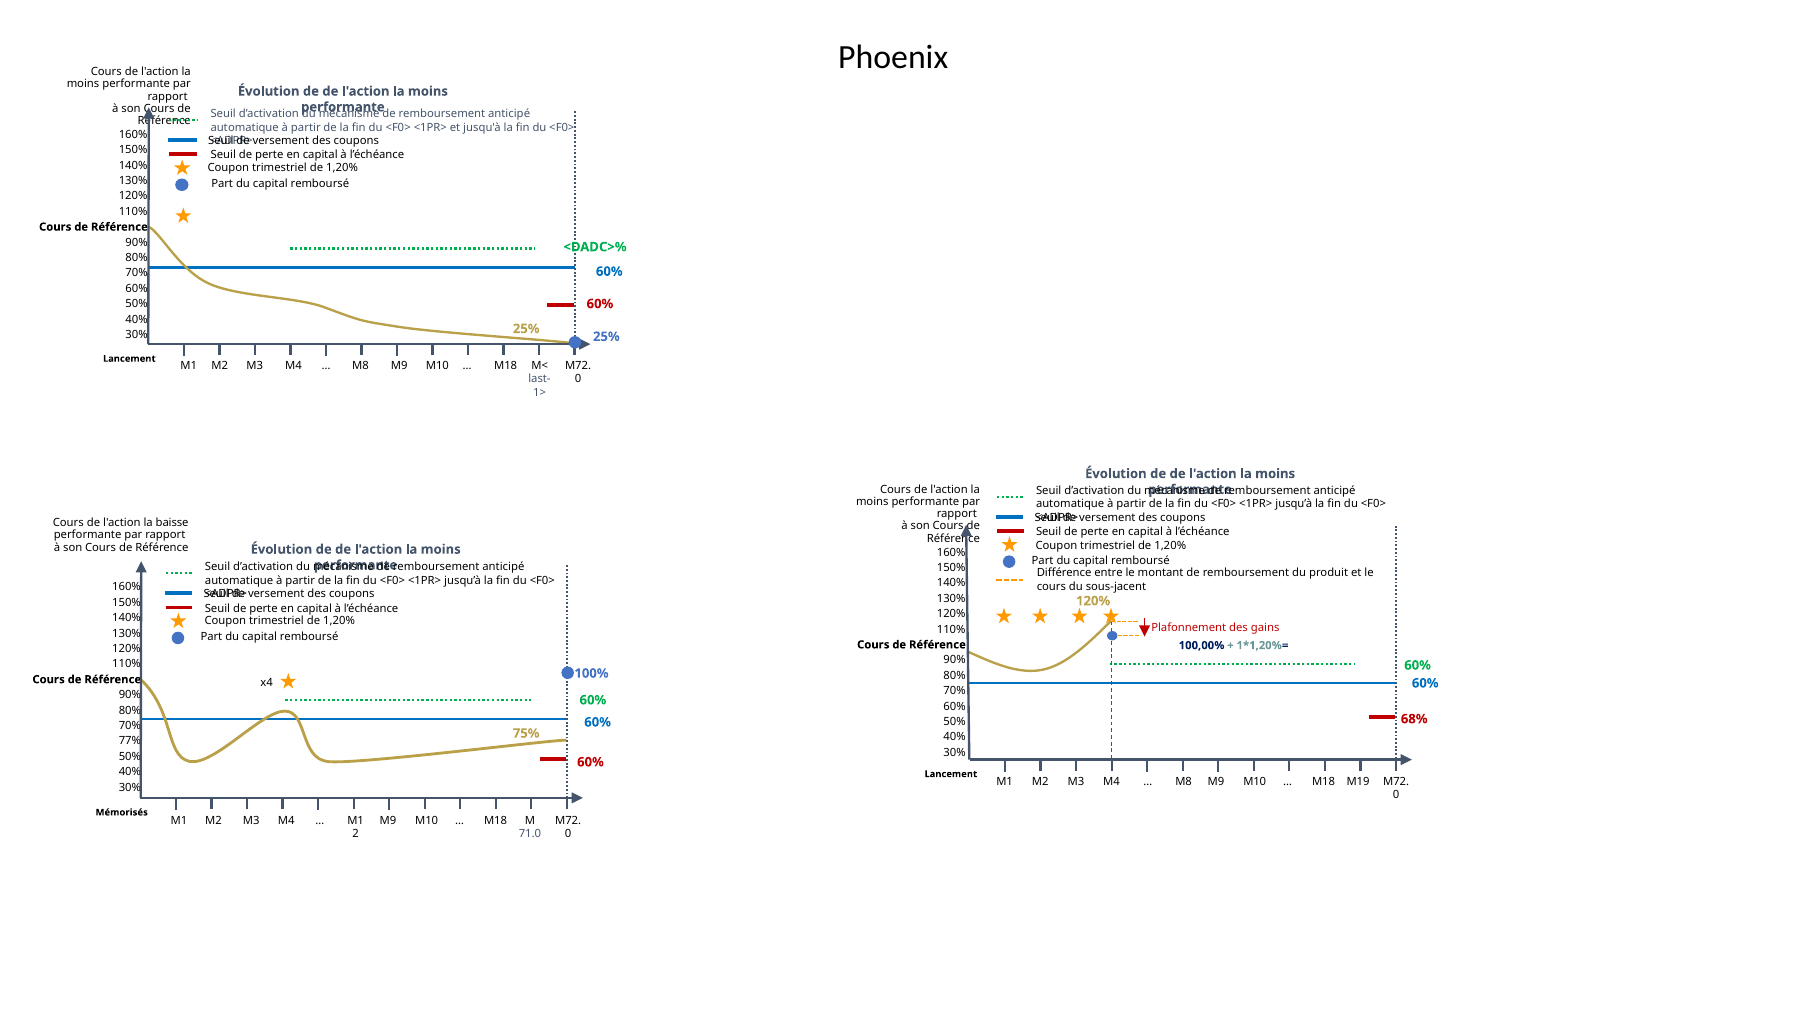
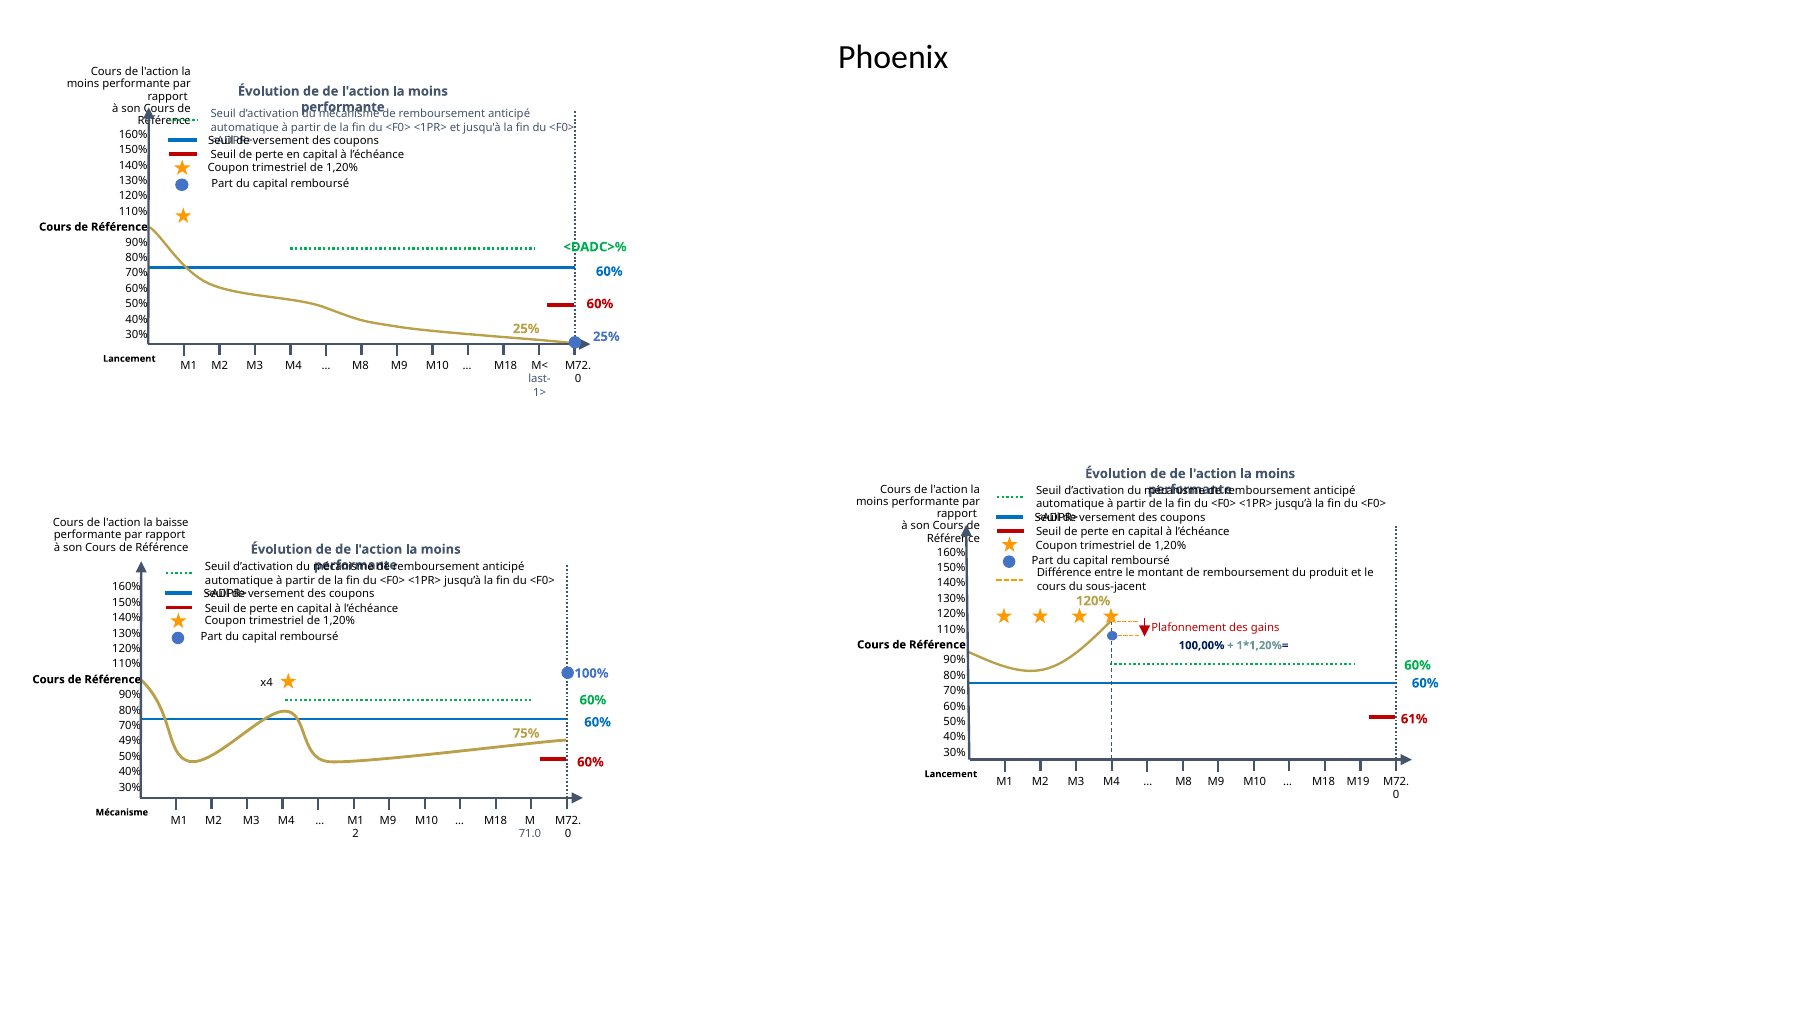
68%: 68% -> 61% (1414, 719)
77%: 77% -> 49% (130, 741)
Mémorisés: Mémorisés -> Mécanisme (122, 813)
